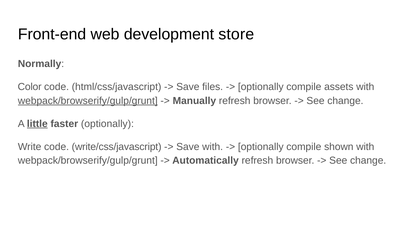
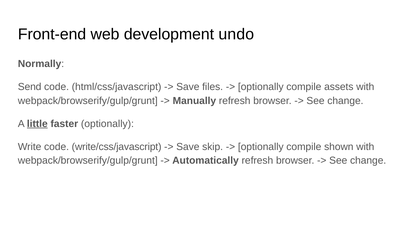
store: store -> undo (236, 34)
Color: Color -> Send (30, 87)
webpack/browserify/gulp/grunt underline: present -> none (88, 101)
Save with: with -> skip (213, 147)
